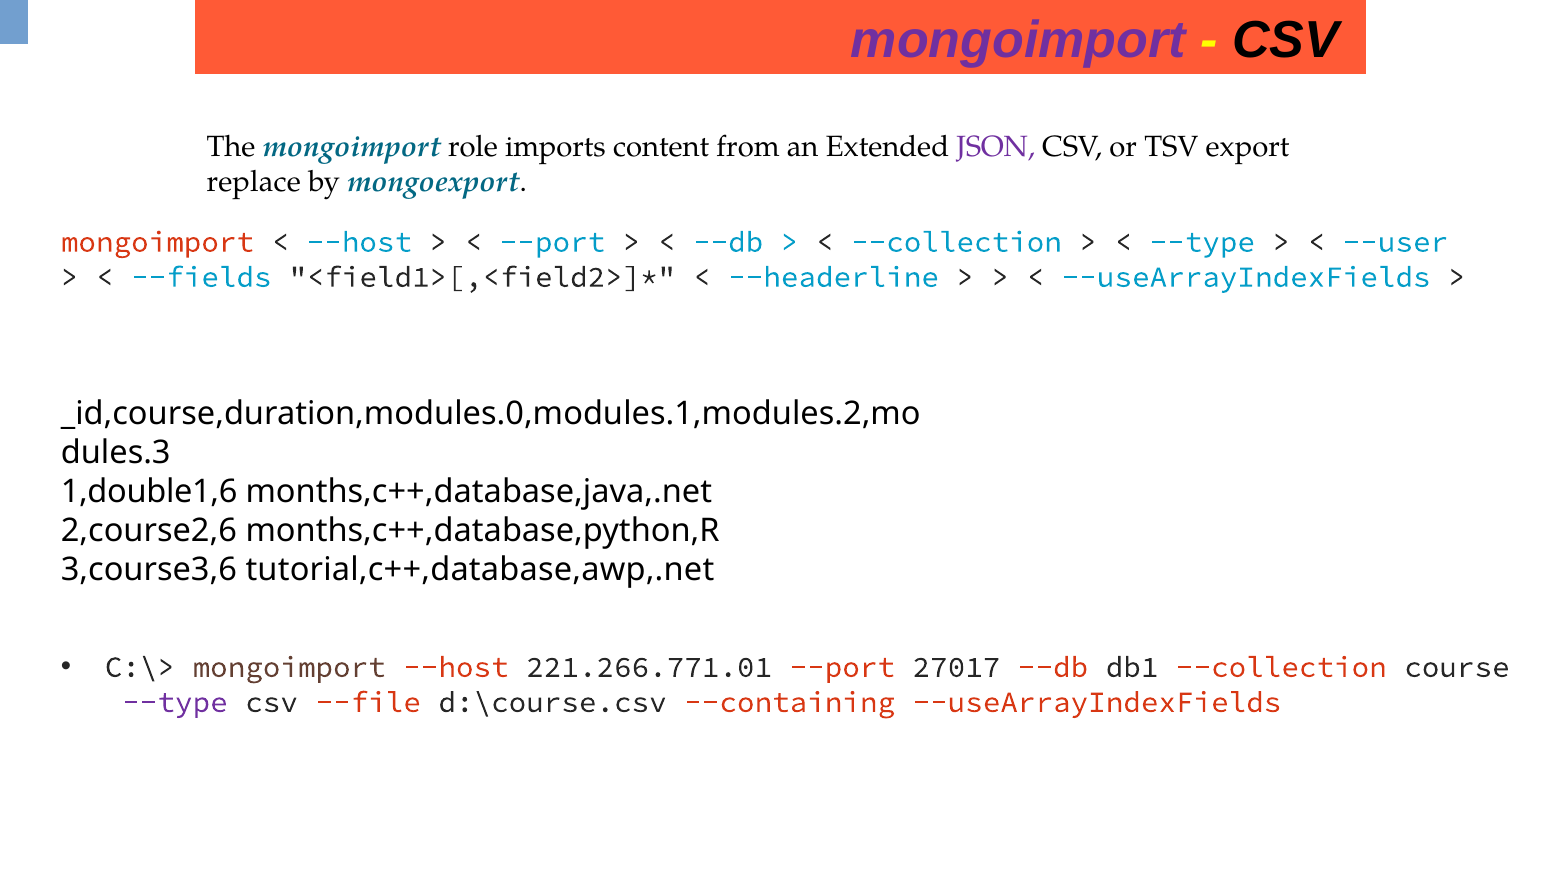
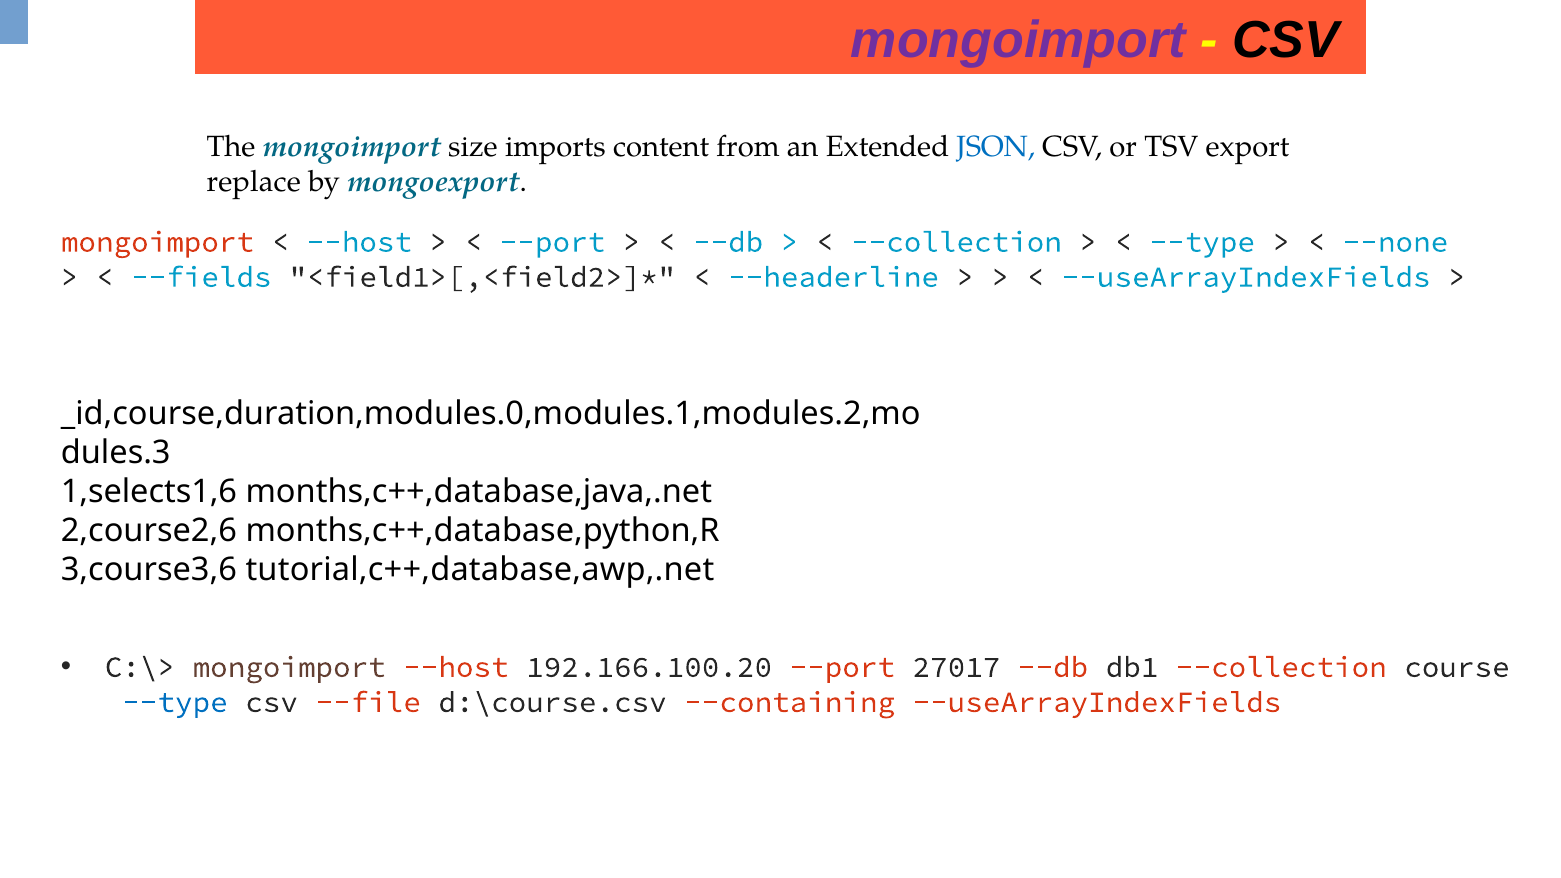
role: role -> size (473, 147)
JSON colour: purple -> blue (996, 147)
--user: --user -> --none (1395, 242)
1,double1,6: 1,double1,6 -> 1,selects1,6 (149, 492)
221.266.771.01: 221.266.771.01 -> 192.166.100.20 (649, 667)
--type colour: purple -> blue (175, 702)
